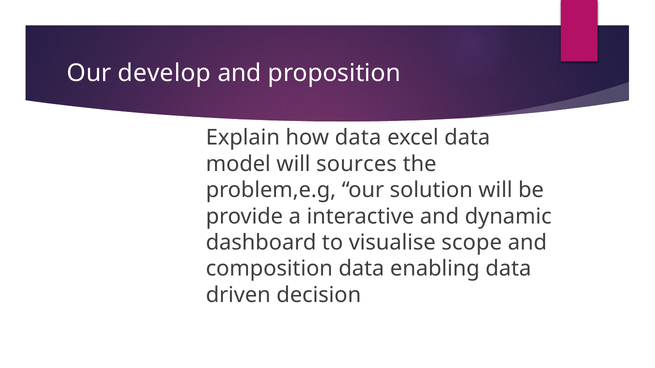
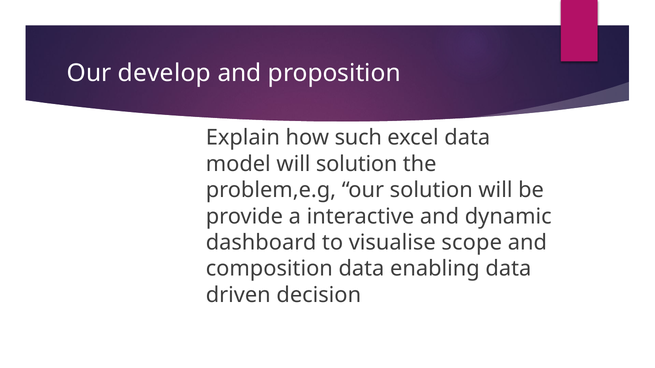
how data: data -> such (358, 138)
will sources: sources -> solution (357, 164)
